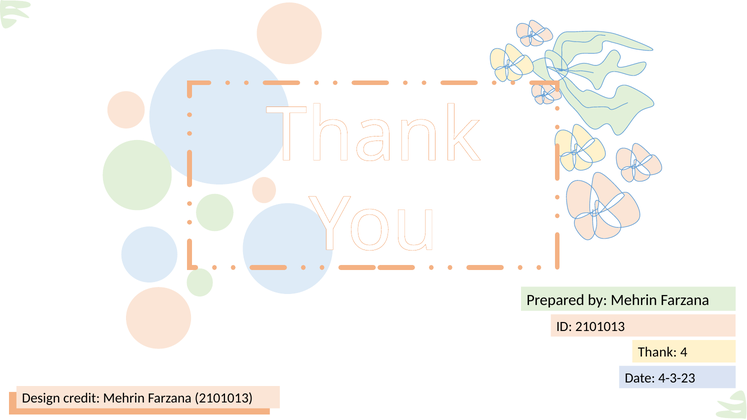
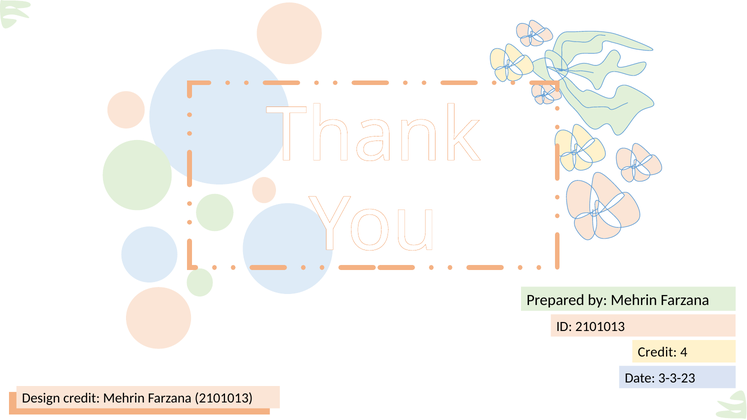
Thank: Thank -> Credit (657, 352)
4-3-23: 4-3-23 -> 3-3-23 (677, 378)
